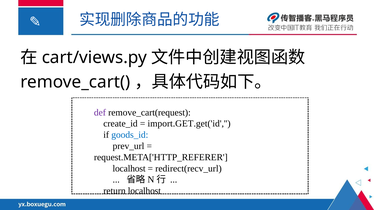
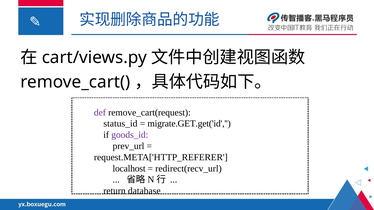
create_id: create_id -> status_id (120, 124)
import.GET.get('id: import.GET.get('id -> migrate.GET.get('id (189, 124)
goods_id colour: blue -> purple (130, 135)
return localhost: localhost -> database (144, 191)
